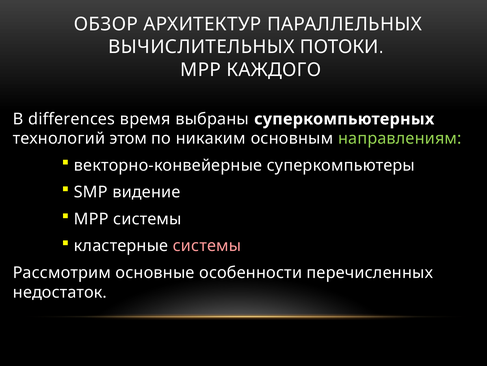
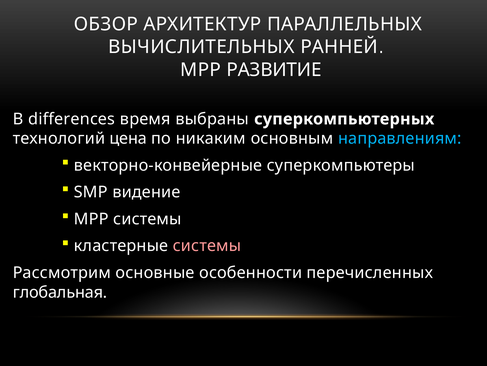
ПОТОКИ: ПОТОКИ -> РАННЕЙ (339, 47)
КАЖДОГО: КАЖДОГО -> РАЗВИТИЕ (274, 70)
этом: этом -> цена (128, 138)
направлениям colour: light green -> light blue (400, 138)
недостаток: недостаток -> глобальная (60, 292)
